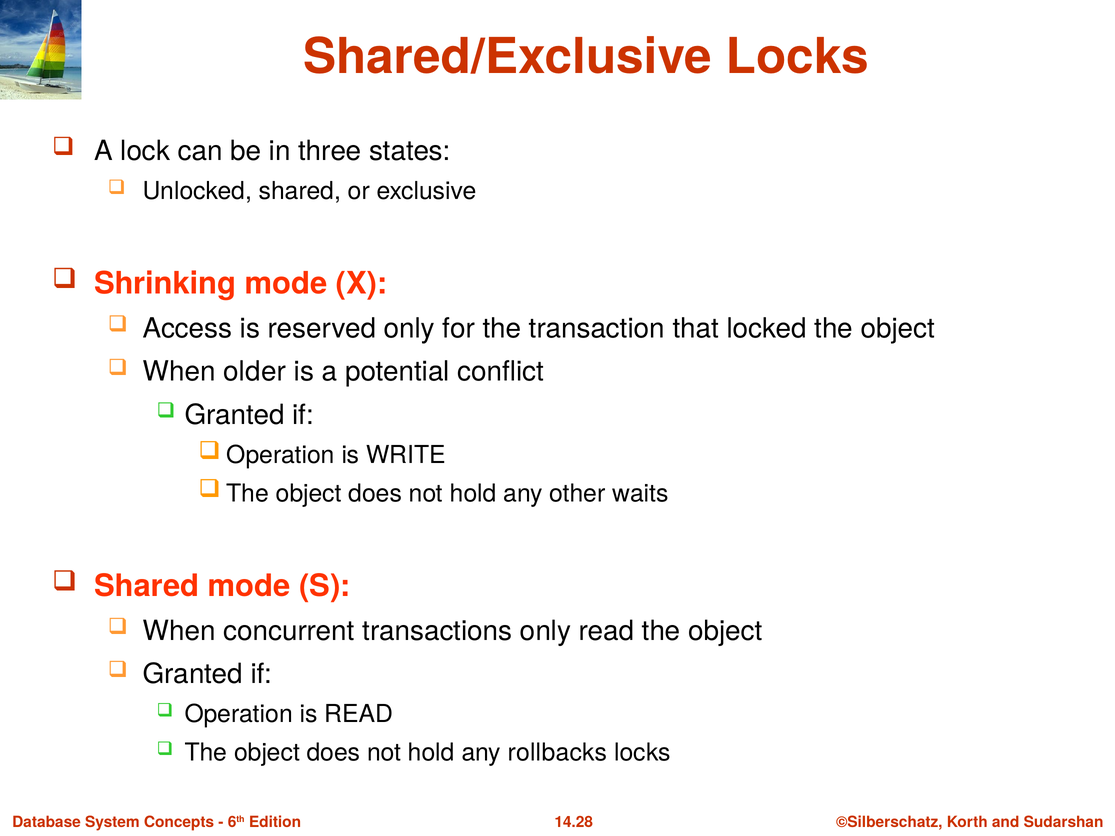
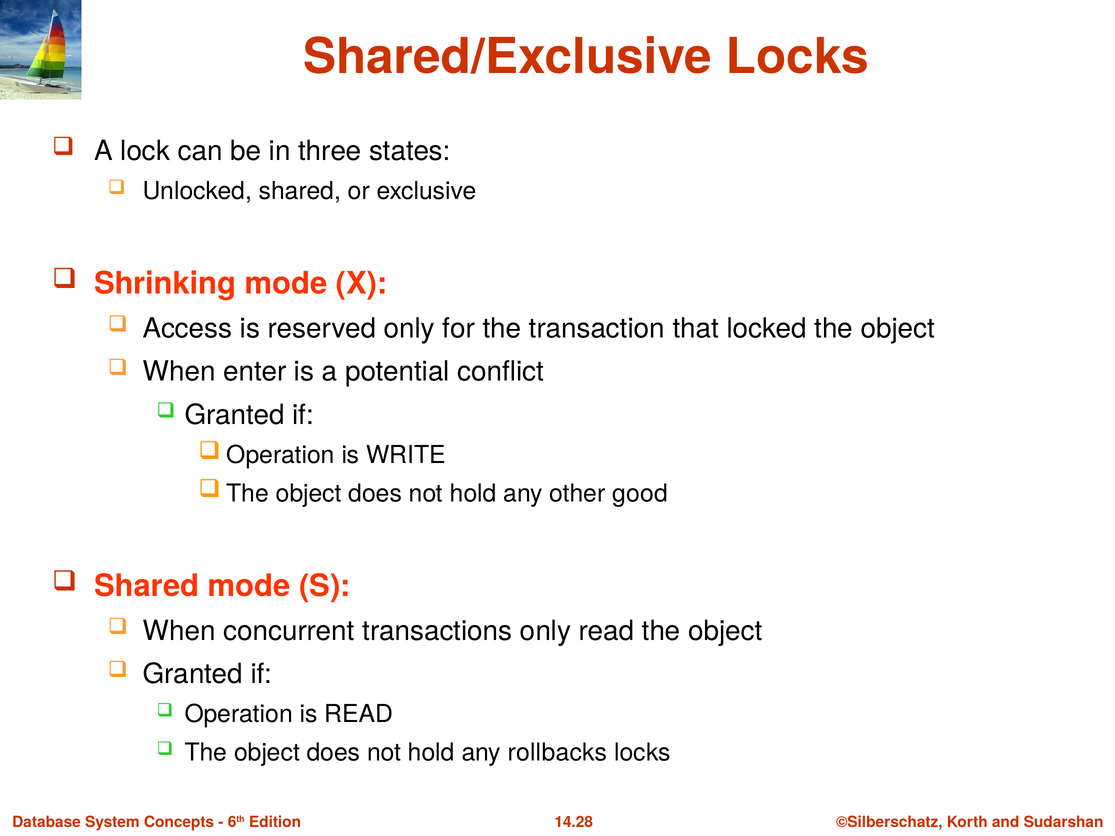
older: older -> enter (255, 372)
waits: waits -> good (640, 494)
